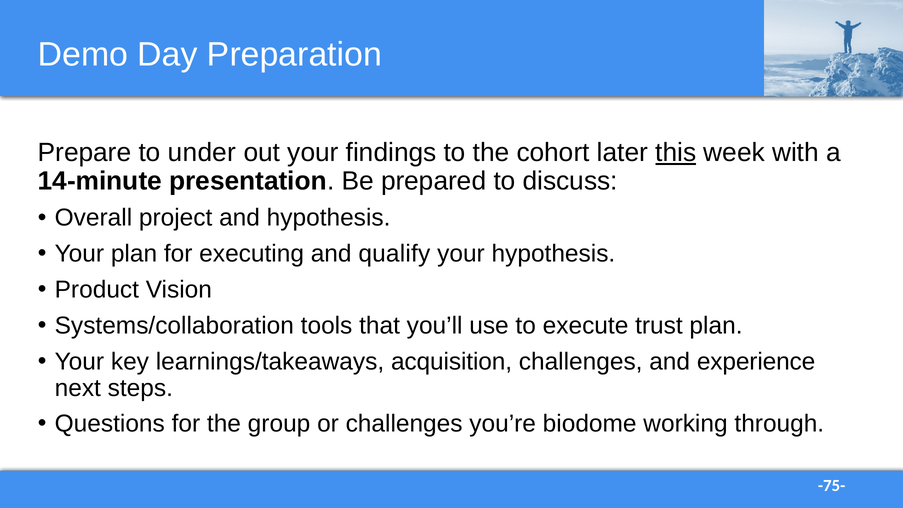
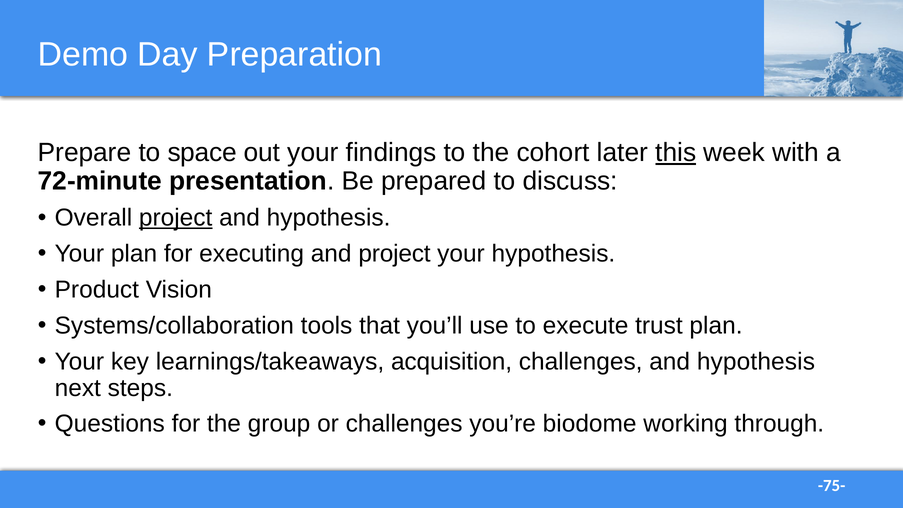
under: under -> space (202, 153)
14-minute: 14-minute -> 72-minute (100, 181)
project underline: none -> present (176, 218)
and qualify: qualify -> project (395, 254)
challenges and experience: experience -> hypothesis (756, 361)
